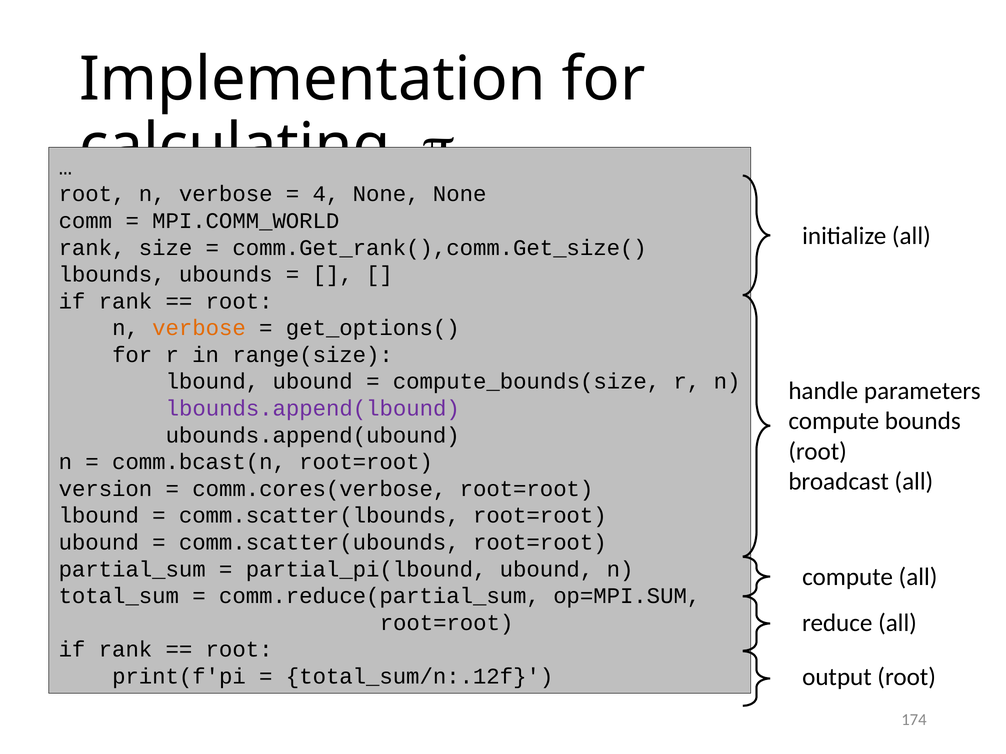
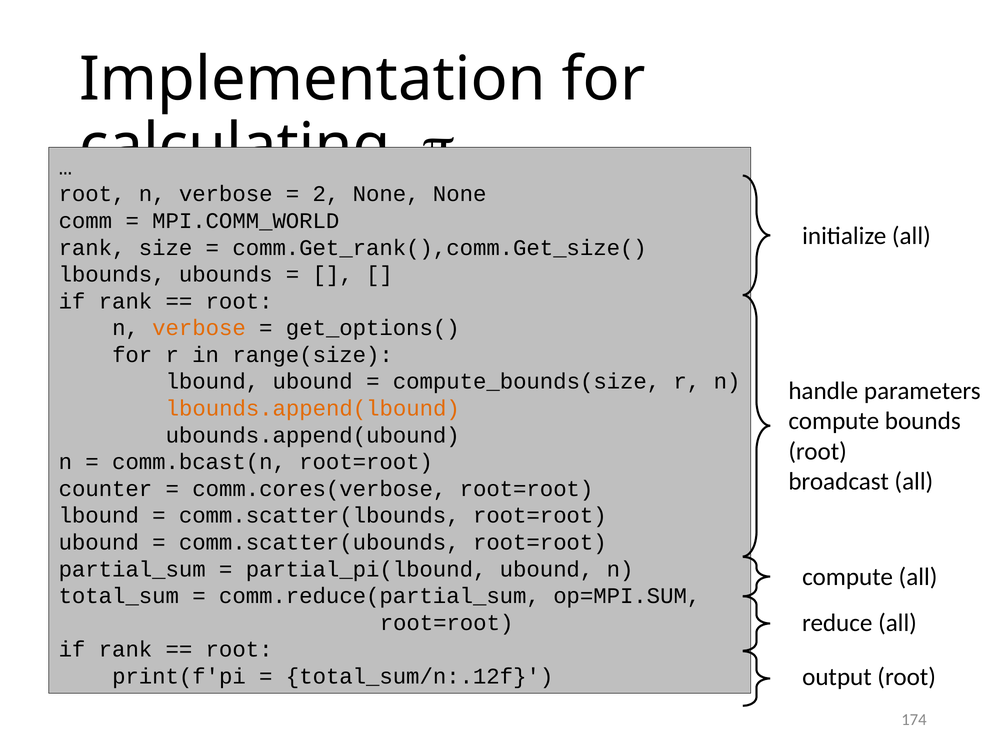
4: 4 -> 2 (326, 194)
lbounds.append(lbound colour: purple -> orange (313, 409)
version: version -> counter (105, 489)
